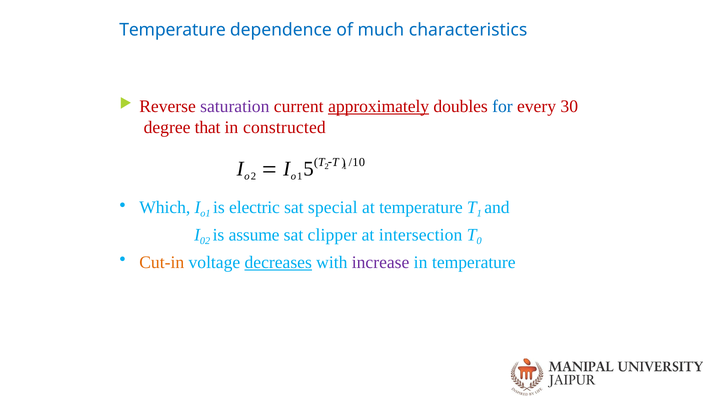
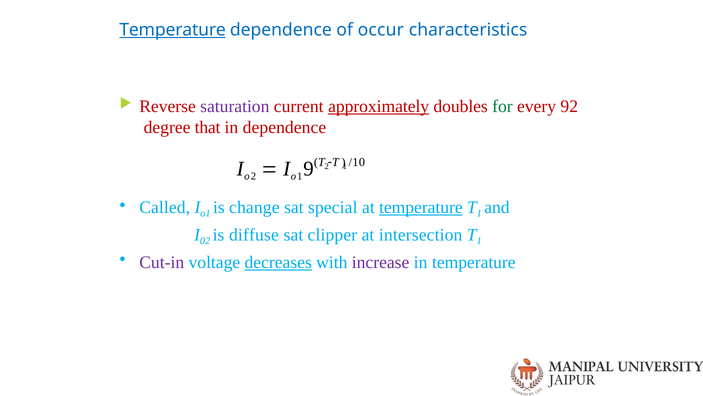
Temperature underline: none -> present (173, 30)
much: much -> occur (381, 30)
for colour: blue -> green (502, 106)
30: 30 -> 92 (569, 106)
in constructed: constructed -> dependence (284, 127)
5: 5 -> 9 (309, 168)
Which: Which -> Called (165, 207)
electric: electric -> change (254, 207)
temperature underline: none -> present (421, 207)
assume: assume -> diffuse (254, 235)
0: 0 -> 1 (479, 240)
Cut-in colour: orange -> purple (162, 262)
